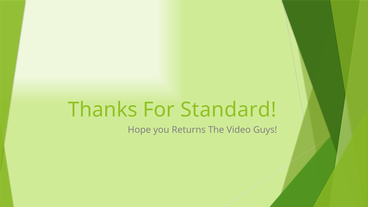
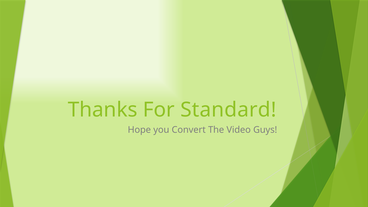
Returns: Returns -> Convert (189, 130)
